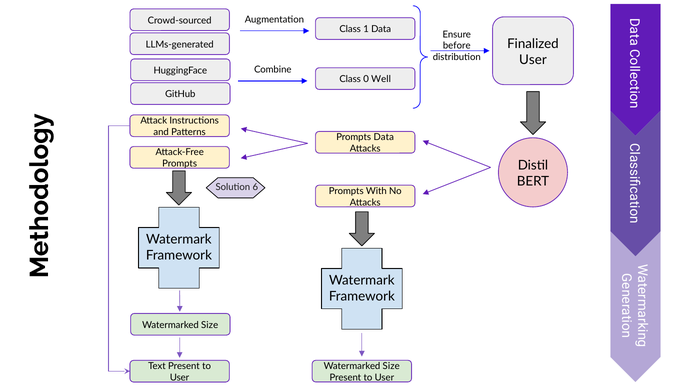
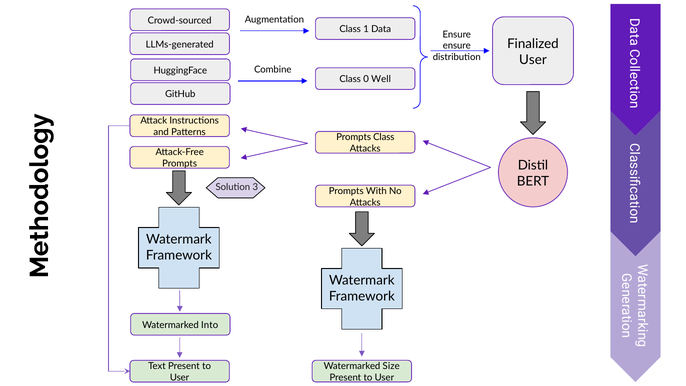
before: before -> ensure (457, 46)
Prompts Data: Data -> Class (384, 137)
6: 6 -> 3 (255, 187)
Size: Size -> Into (210, 325)
